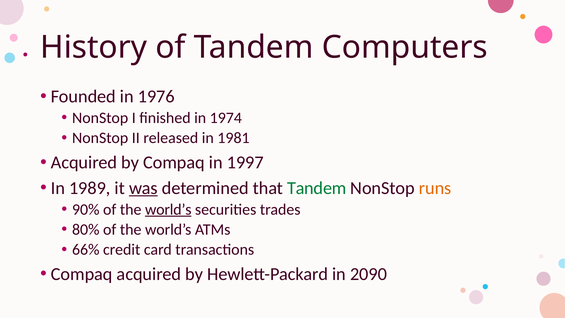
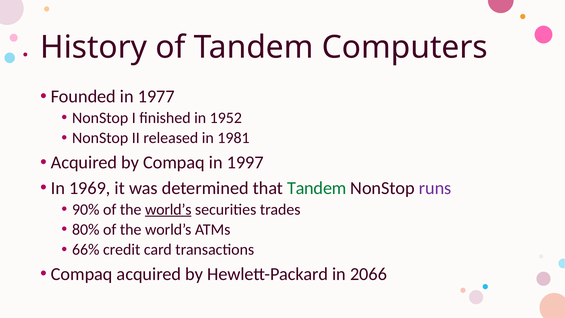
1976: 1976 -> 1977 (156, 96)
1974: 1974 -> 1952 (226, 118)
1989: 1989 -> 1969 (90, 188)
was underline: present -> none (143, 188)
runs colour: orange -> purple (435, 188)
2090: 2090 -> 2066 (368, 274)
